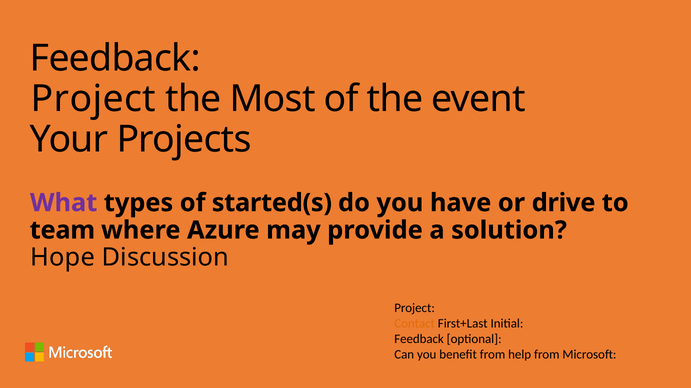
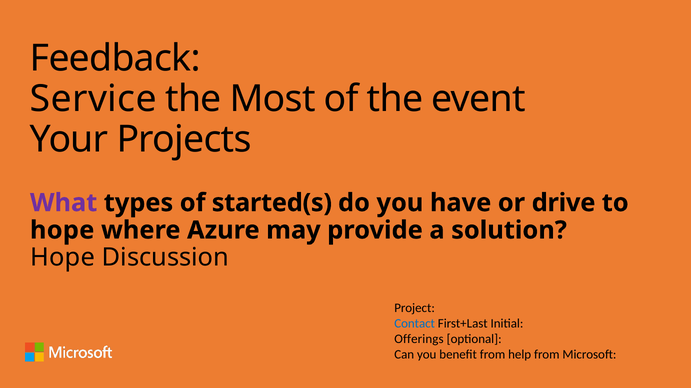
Project: Project -> Service (93, 99)
team: team -> hope (62, 231)
Contact colour: orange -> blue (415, 324)
Feedback: Feedback -> Offerings (419, 340)
